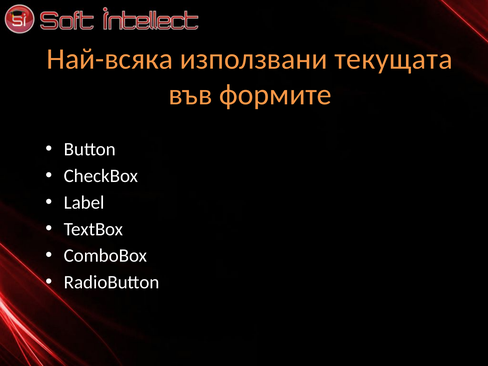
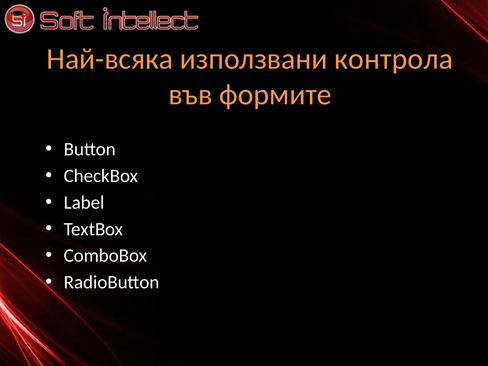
текущата: текущата -> контрола (394, 59)
